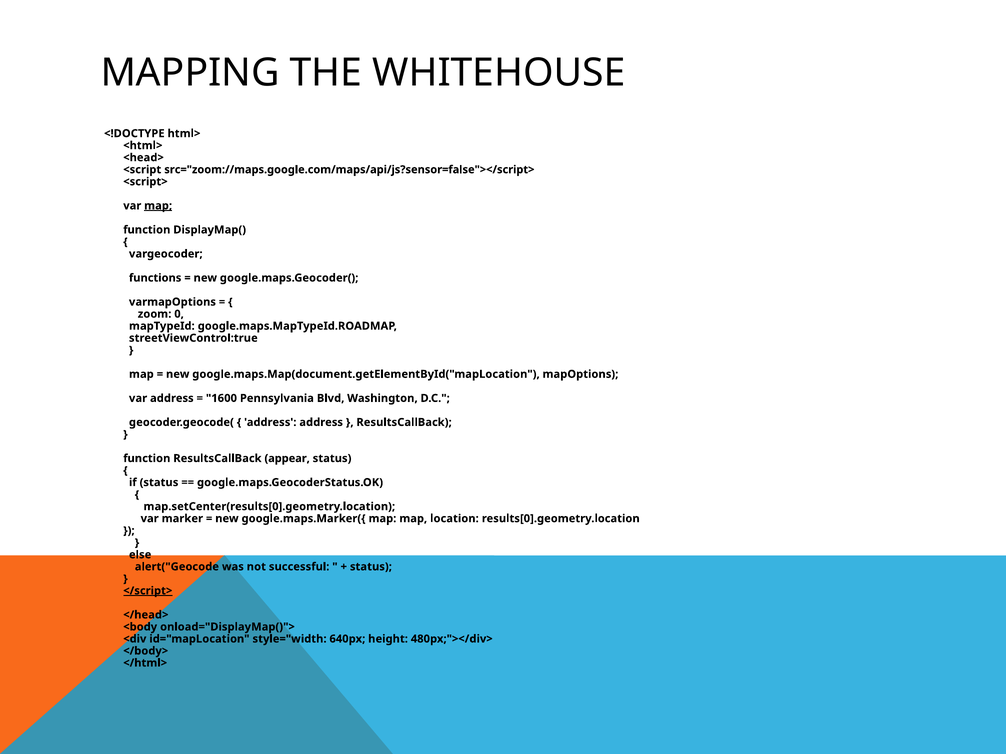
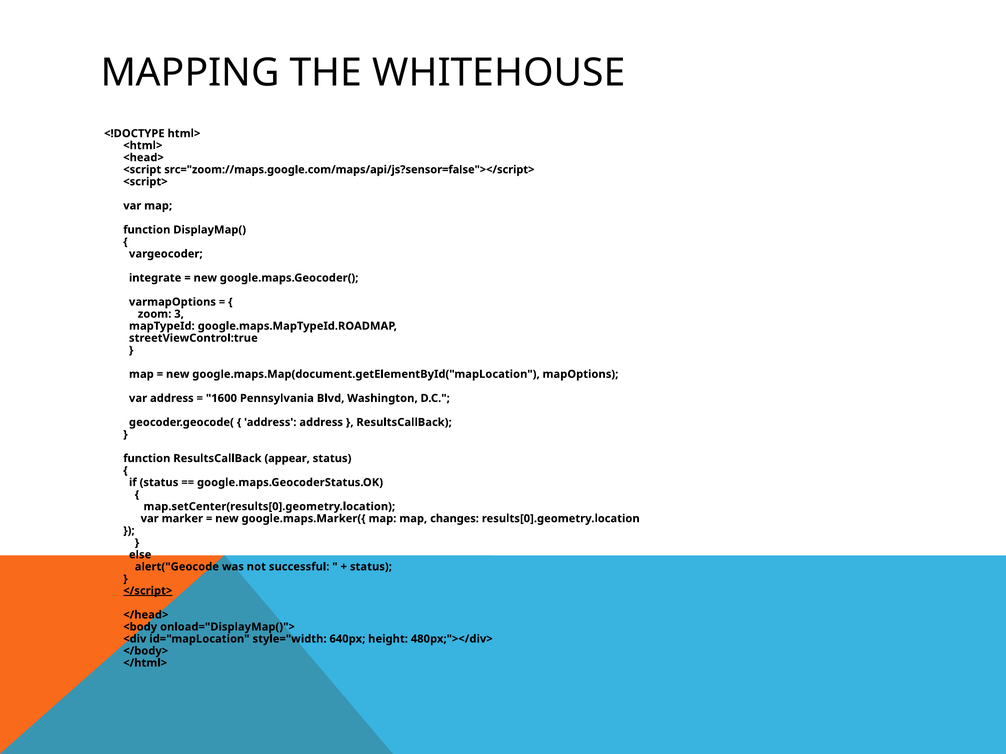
map underline: present -> none (158, 206)
functions: functions -> integrate (155, 278)
0: 0 -> 3 (179, 314)
location: location -> changes (455, 519)
